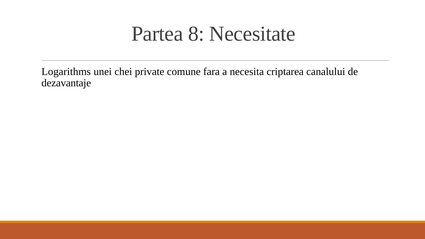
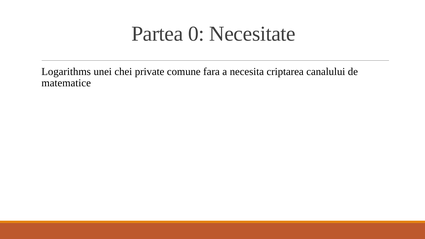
8: 8 -> 0 (196, 34)
dezavantaje: dezavantaje -> matematice (66, 83)
